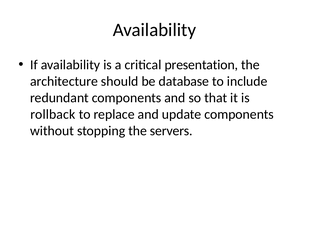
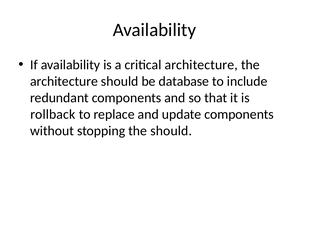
critical presentation: presentation -> architecture (201, 65)
the servers: servers -> should (171, 131)
